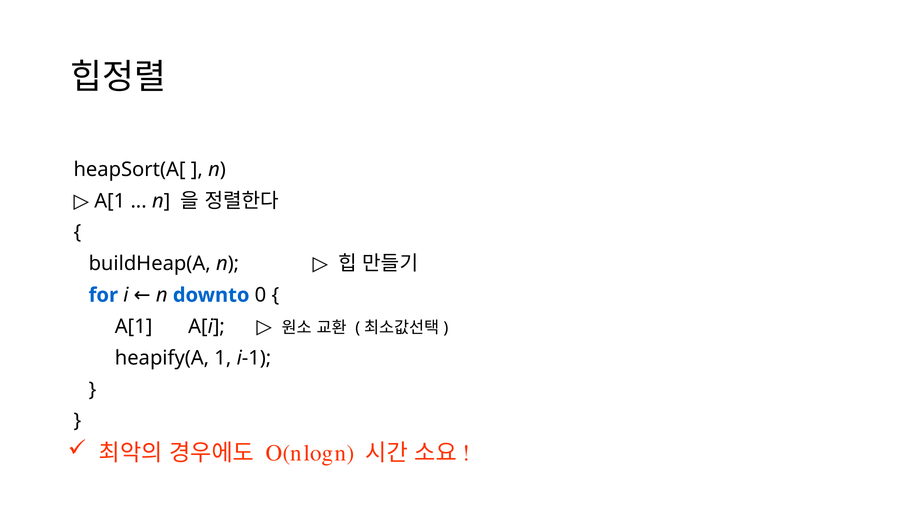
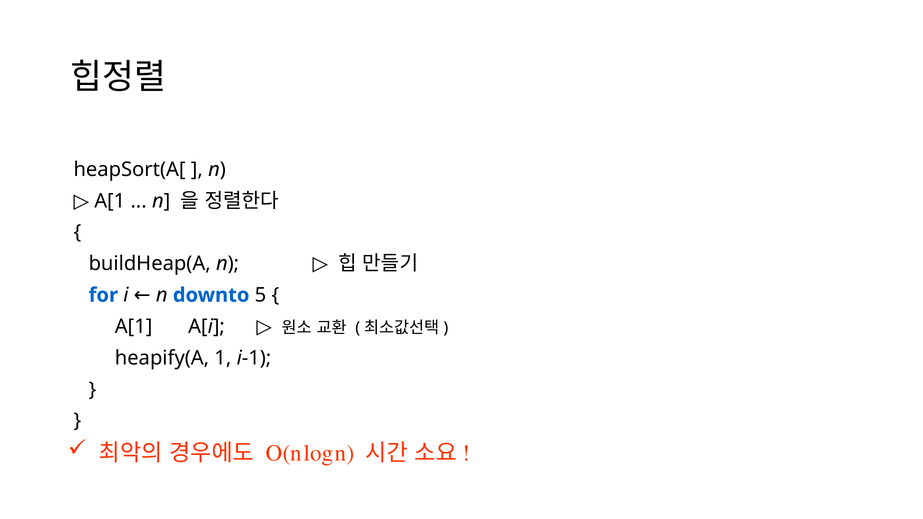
0: 0 -> 5 (261, 295)
